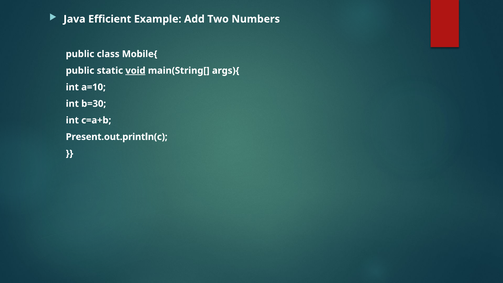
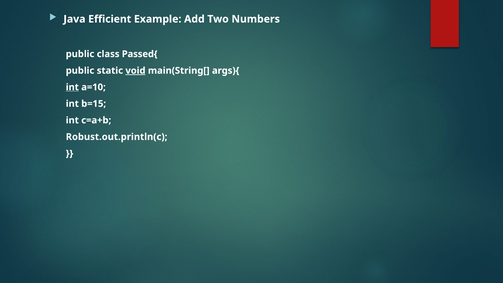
Mobile{: Mobile{ -> Passed{ (140, 54)
int underline: none -> present (72, 87)
b=30: b=30 -> b=15 (94, 104)
Present.out.println(c: Present.out.println(c -> Robust.out.println(c (117, 137)
